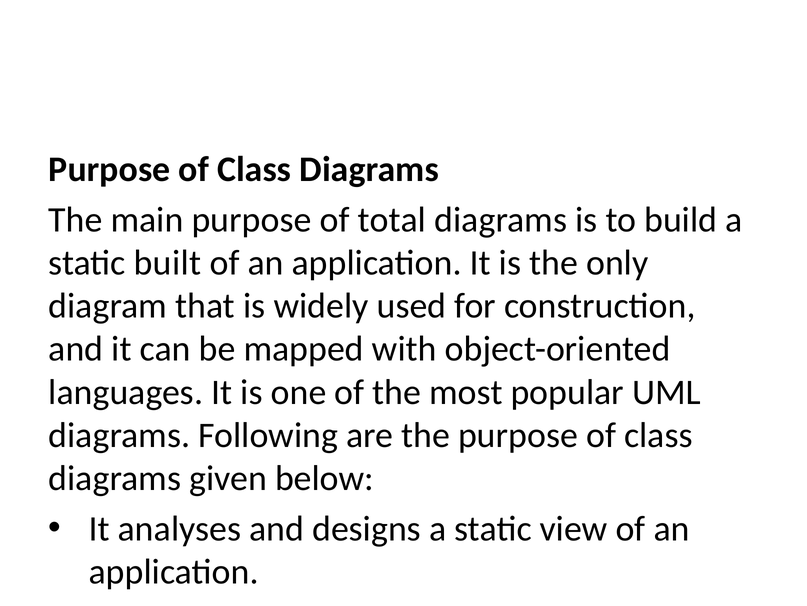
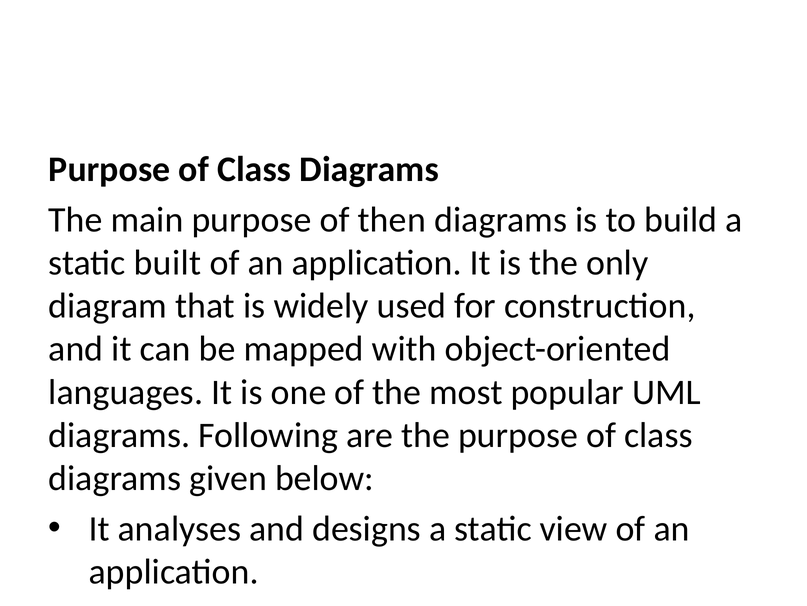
total: total -> then (392, 220)
